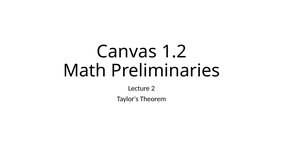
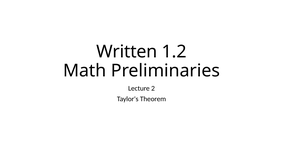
Canvas: Canvas -> Written (127, 52)
